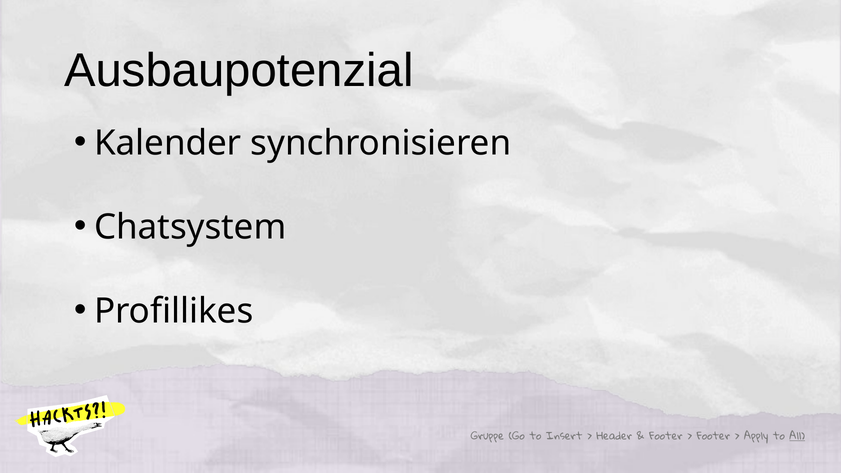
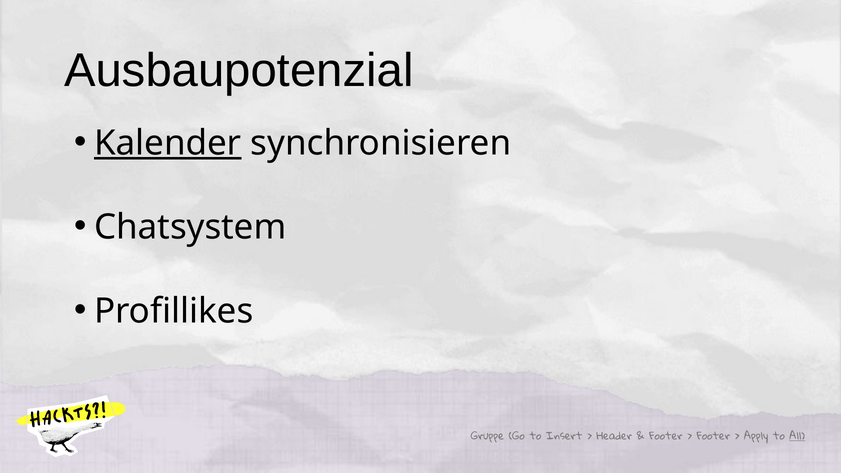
Kalender underline: none -> present (168, 143)
